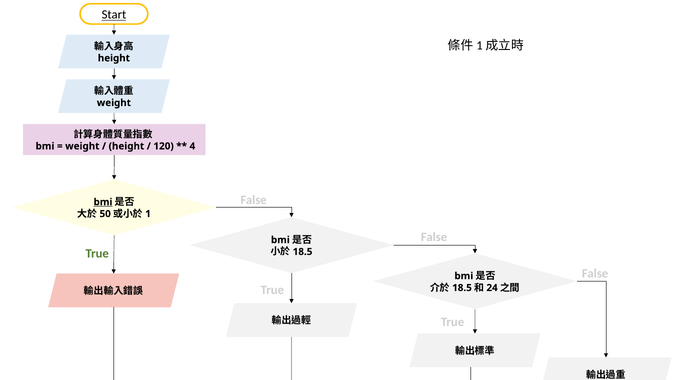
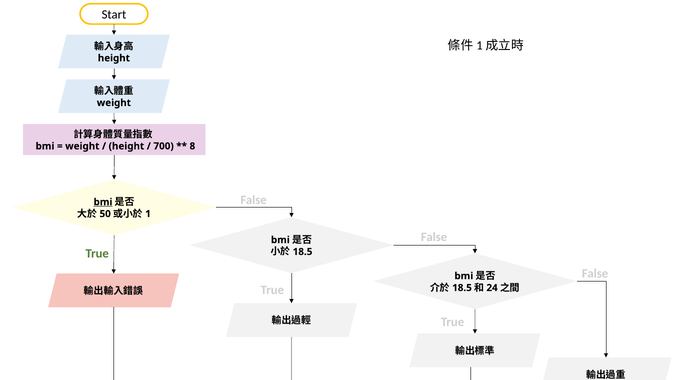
Start underline: present -> none (114, 15)
120: 120 -> 700 (164, 146)
4: 4 -> 8 (192, 146)
